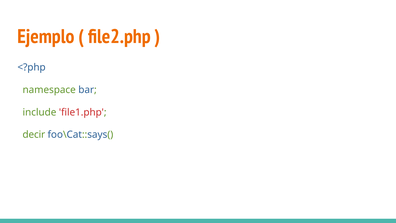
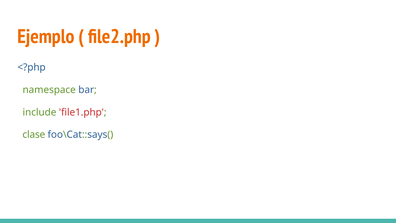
decir: decir -> clase (34, 135)
